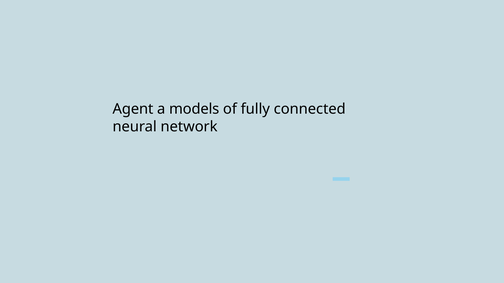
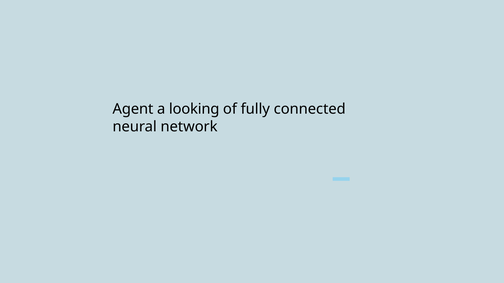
models: models -> looking (194, 109)
